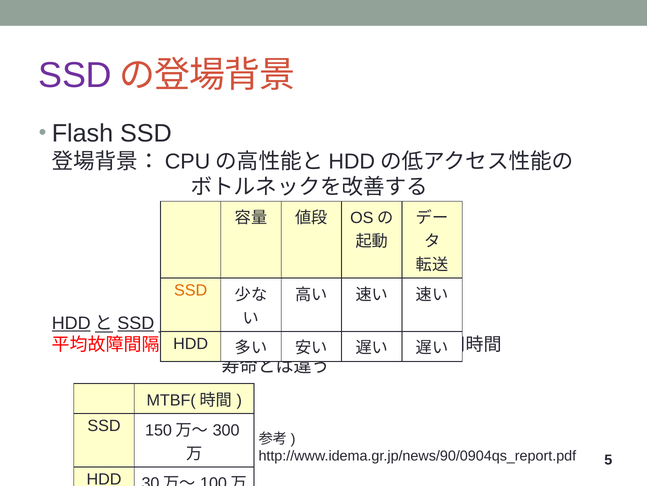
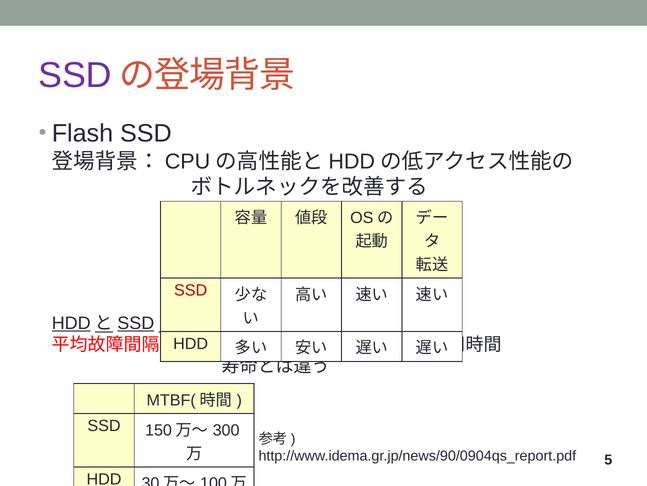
SSD colour: orange -> red (191, 290)
